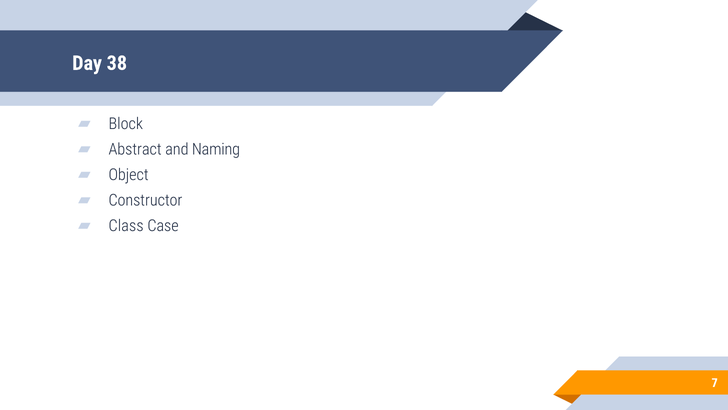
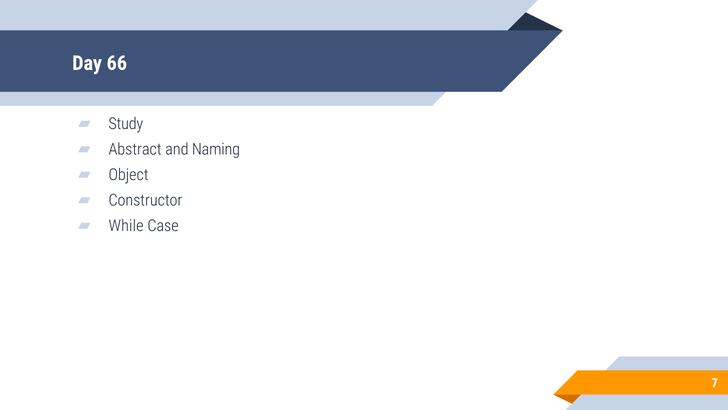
38: 38 -> 66 (117, 63)
Block: Block -> Study (126, 124)
Class: Class -> While (126, 226)
